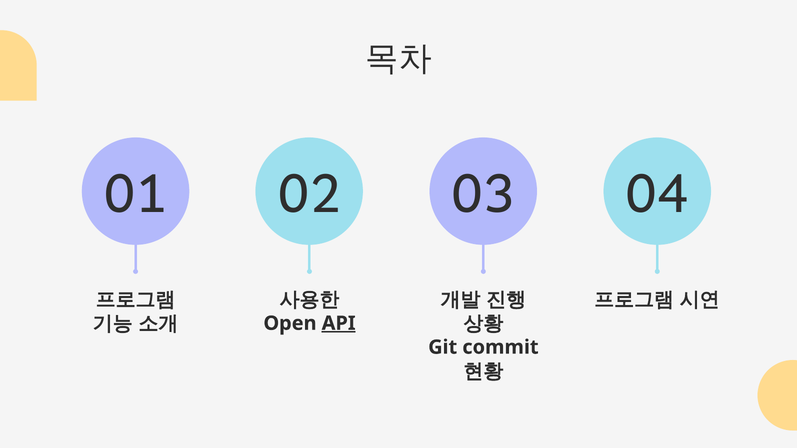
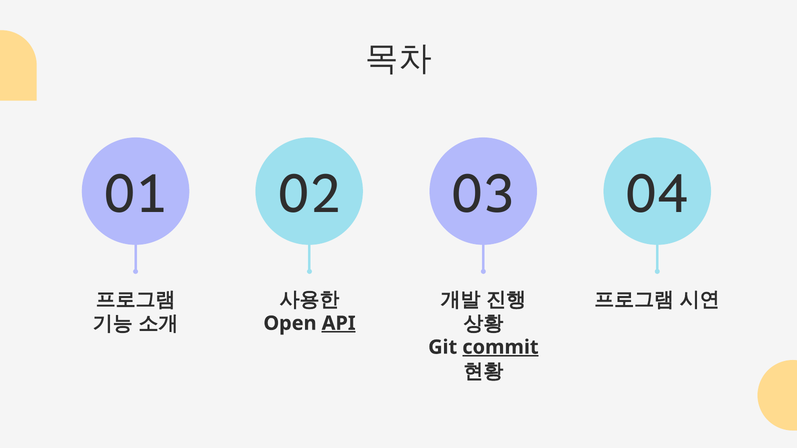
commit underline: none -> present (500, 347)
